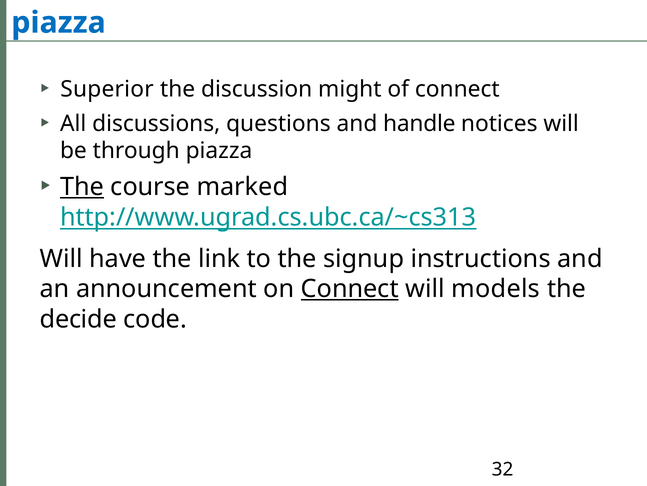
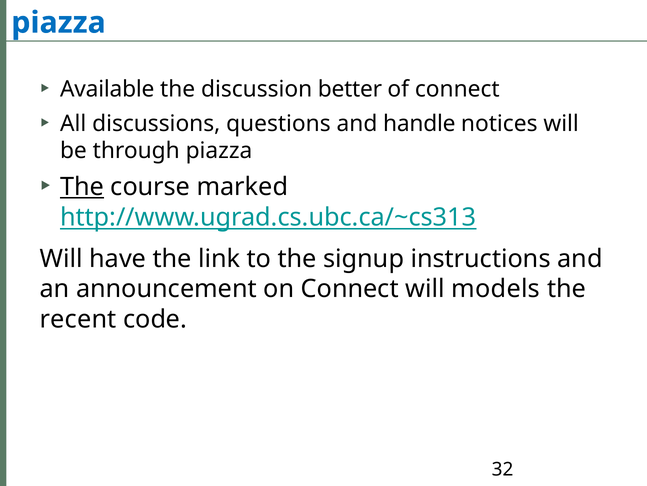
Superior: Superior -> Available (107, 89)
might: might -> better (350, 89)
Connect underline: present -> none (350, 289)
decide: decide -> recent (78, 319)
